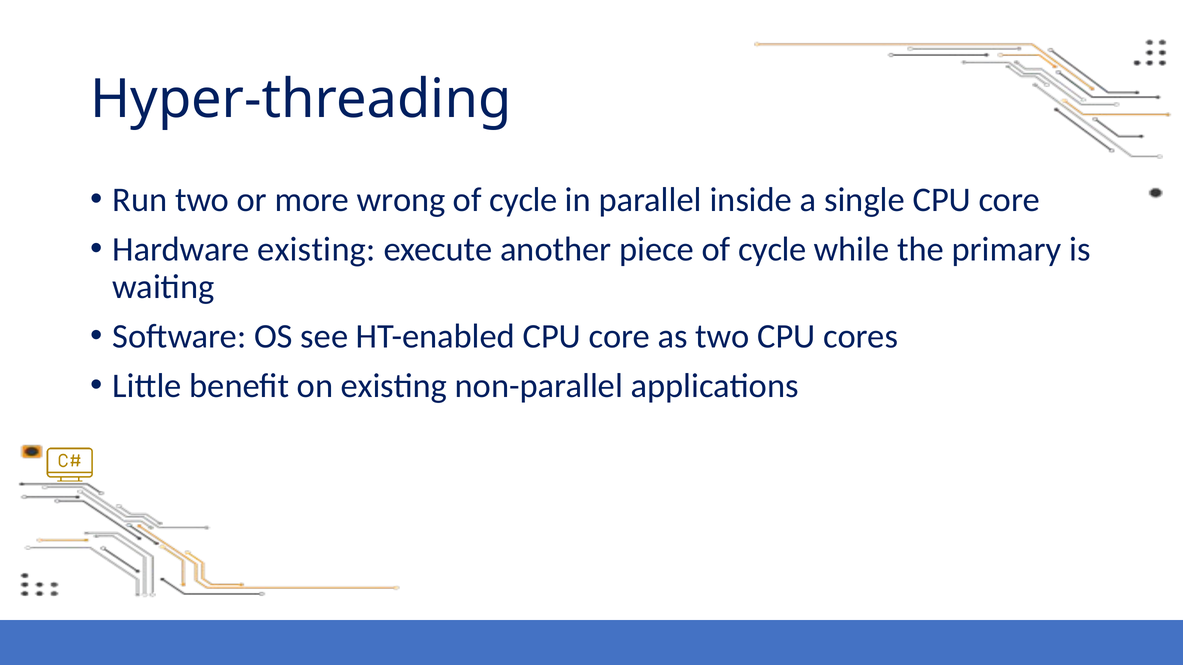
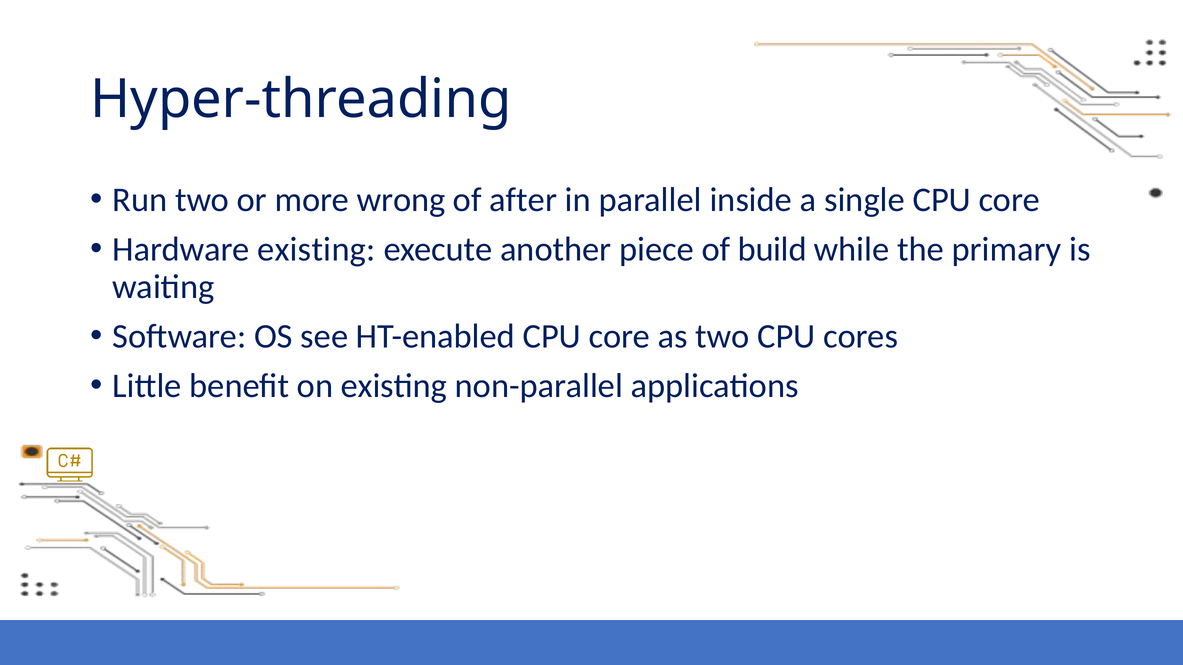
cycle: cycle -> after (523, 200)
piece of cycle: cycle -> build (772, 250)
